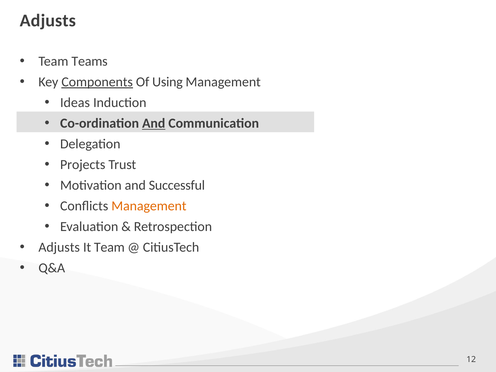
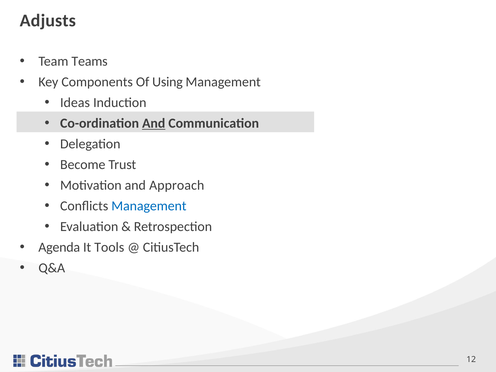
Components underline: present -> none (97, 82)
Projects: Projects -> Become (83, 165)
Successful: Successful -> Approach (177, 185)
Management colour: orange -> blue (149, 206)
Adjusts: Adjusts -> Agenda (59, 247)
It Team: Team -> Tools (109, 247)
